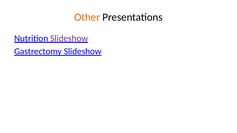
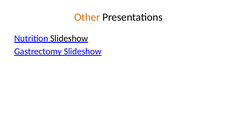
Slideshow colour: purple -> black (69, 38)
